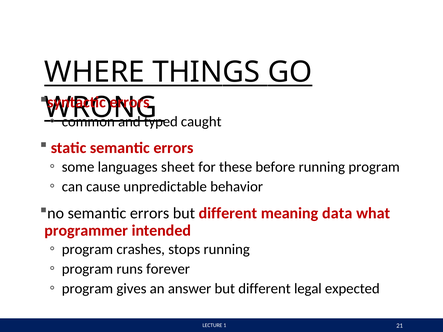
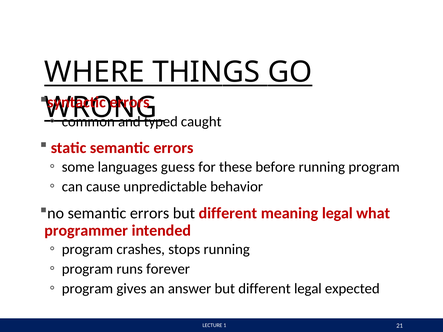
sheet: sheet -> guess (178, 167)
meaning data: data -> legal (337, 213)
